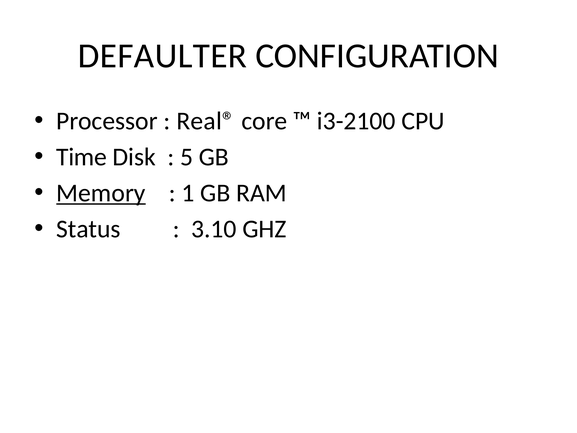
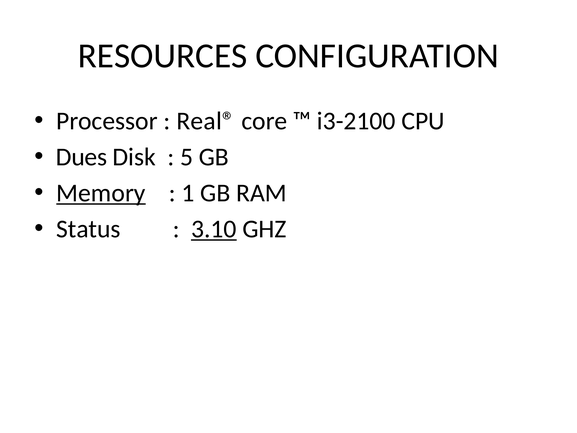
DEFAULTER: DEFAULTER -> RESOURCES (163, 56)
Time: Time -> Dues (82, 157)
3.10 underline: none -> present (214, 229)
